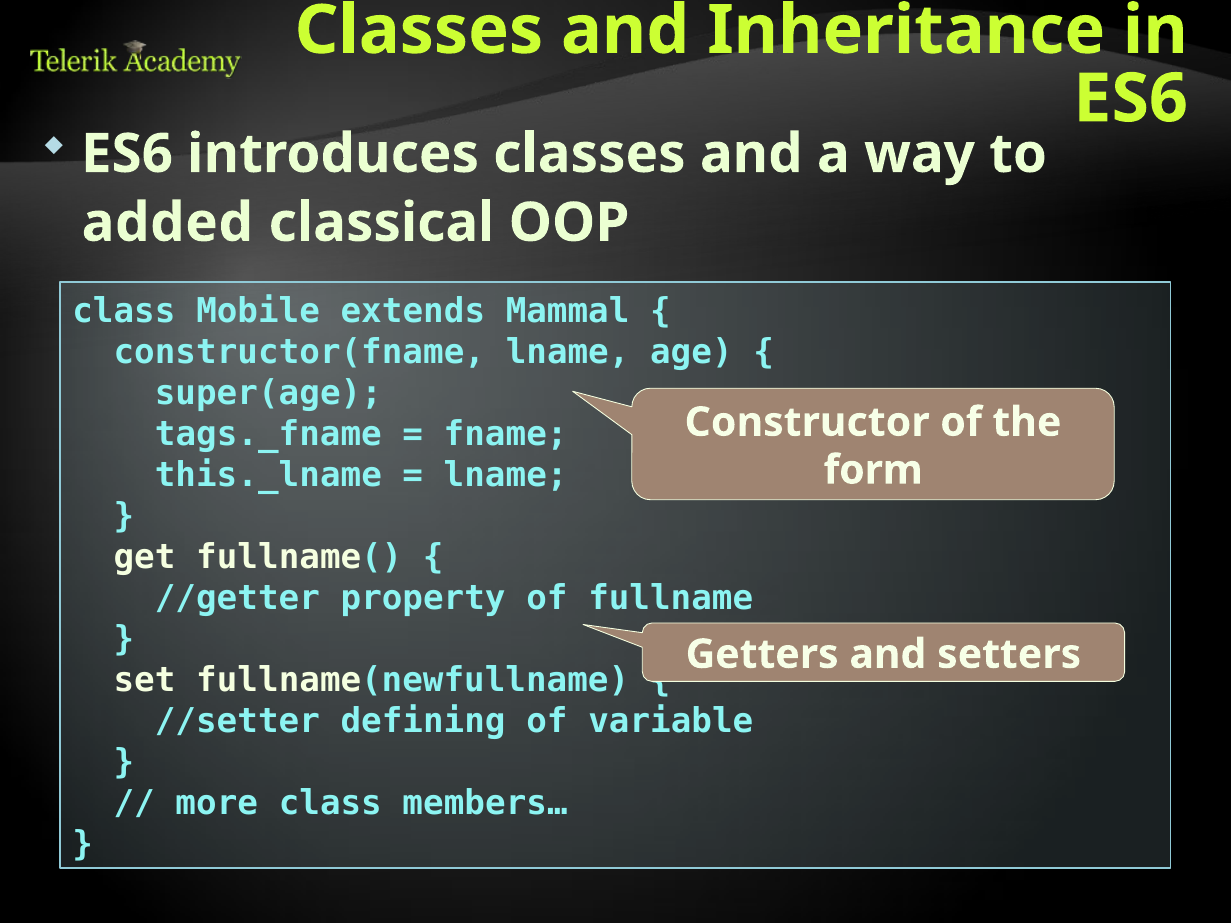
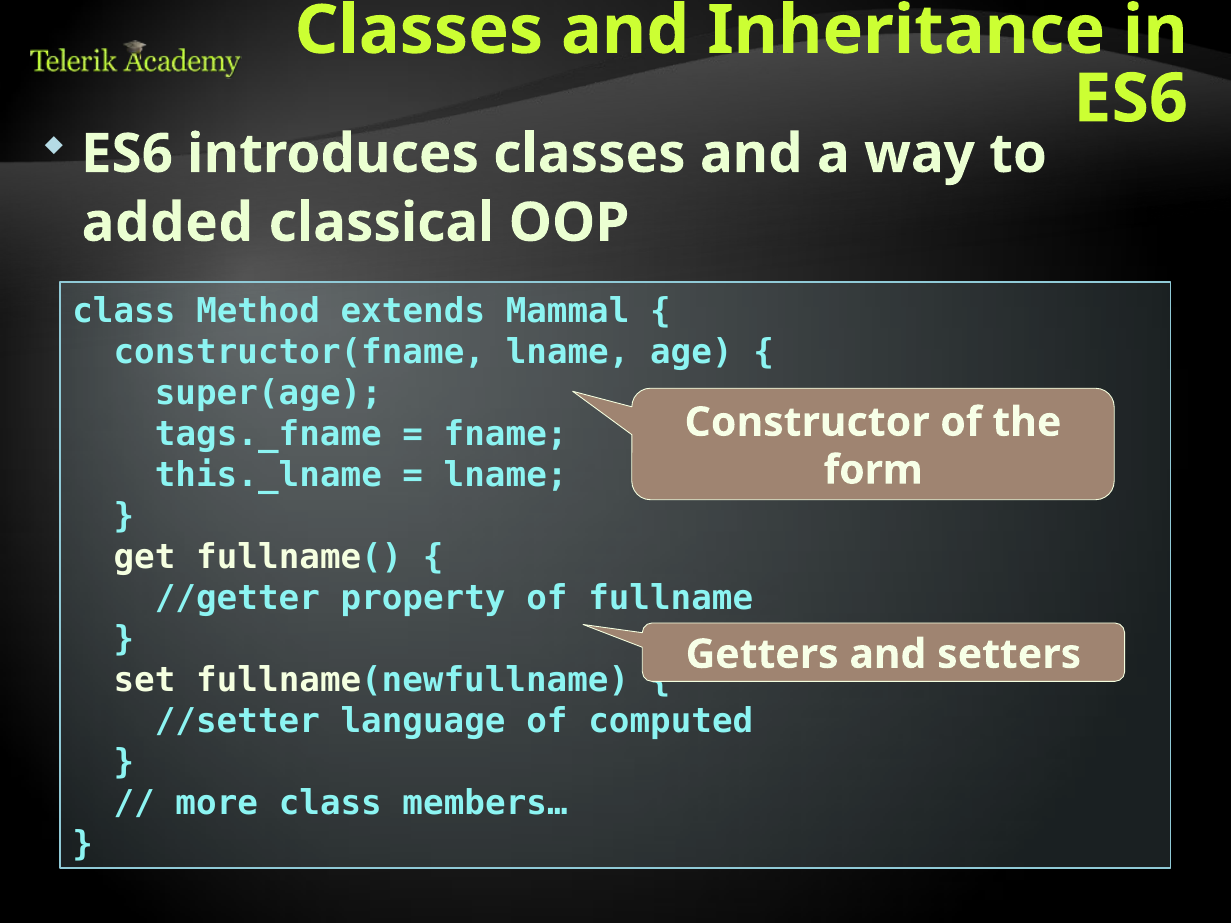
Mobile: Mobile -> Method (258, 311)
defining: defining -> language (423, 721)
variable: variable -> computed (671, 721)
